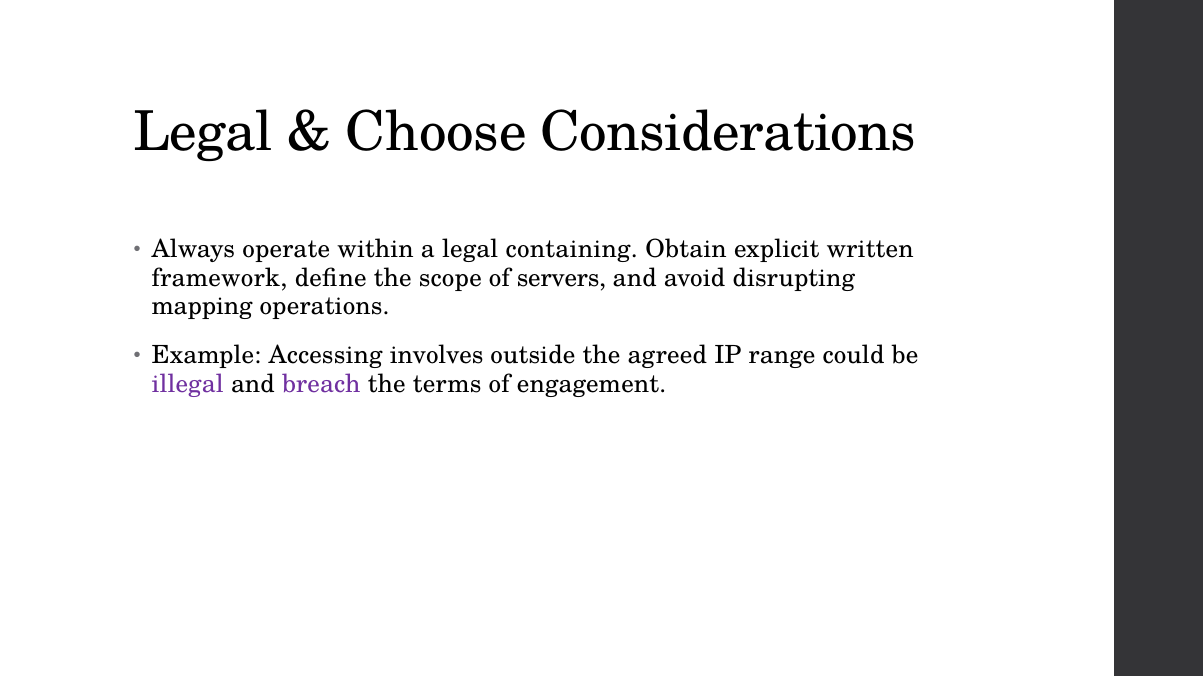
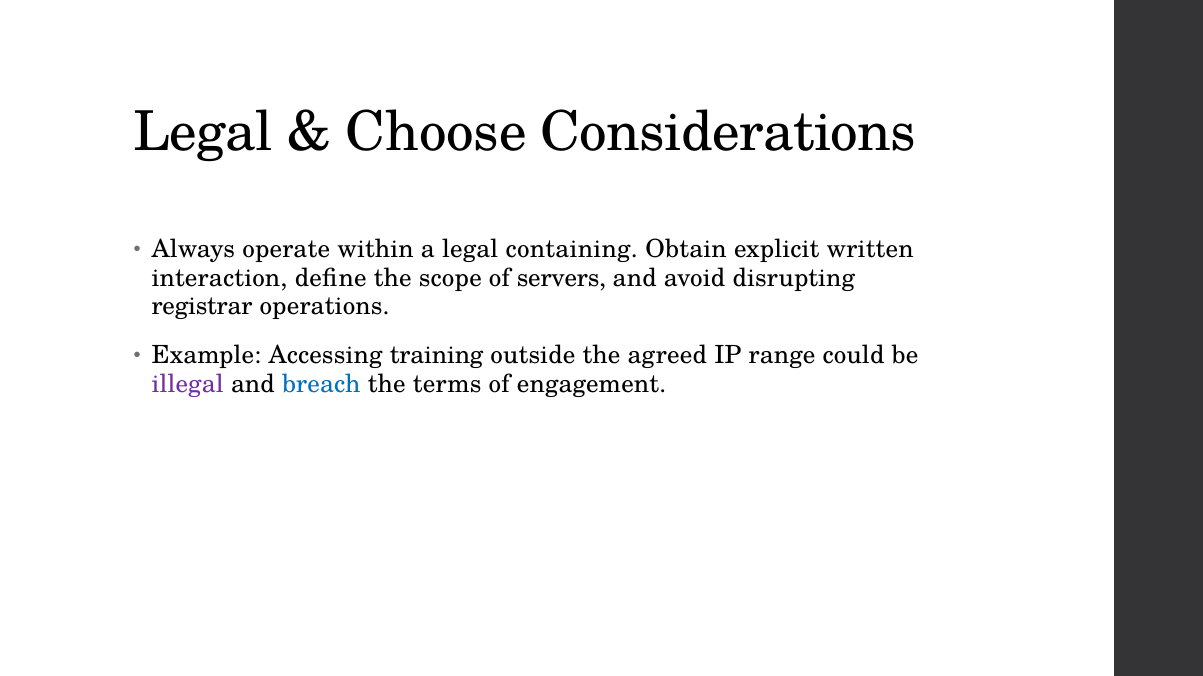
framework: framework -> interaction (220, 278)
mapping: mapping -> registrar (202, 307)
involves: involves -> training (437, 356)
breach colour: purple -> blue (321, 384)
